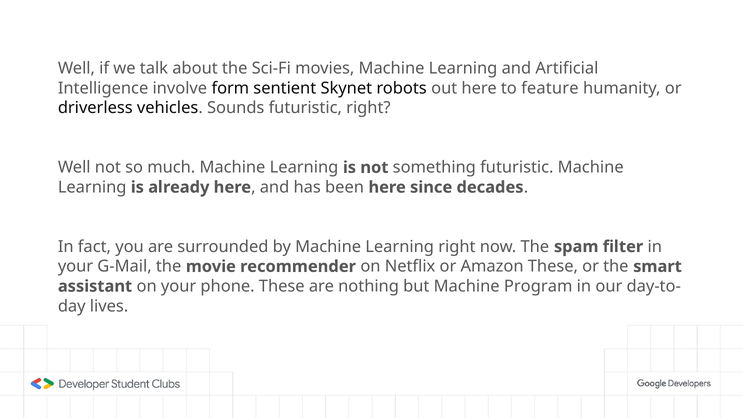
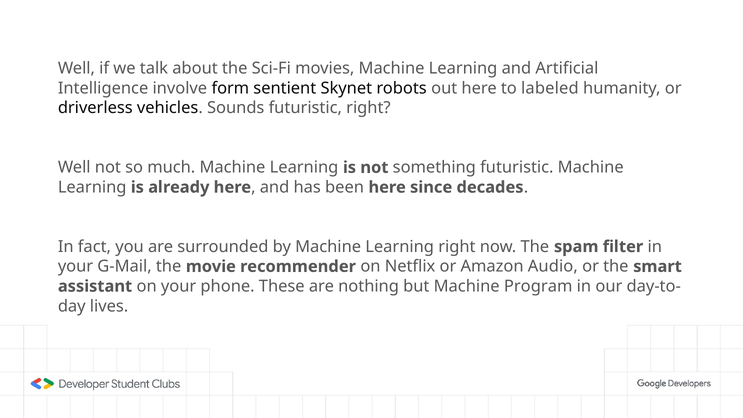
feature: feature -> labeled (550, 88)
Amazon These: These -> Audio (553, 266)
